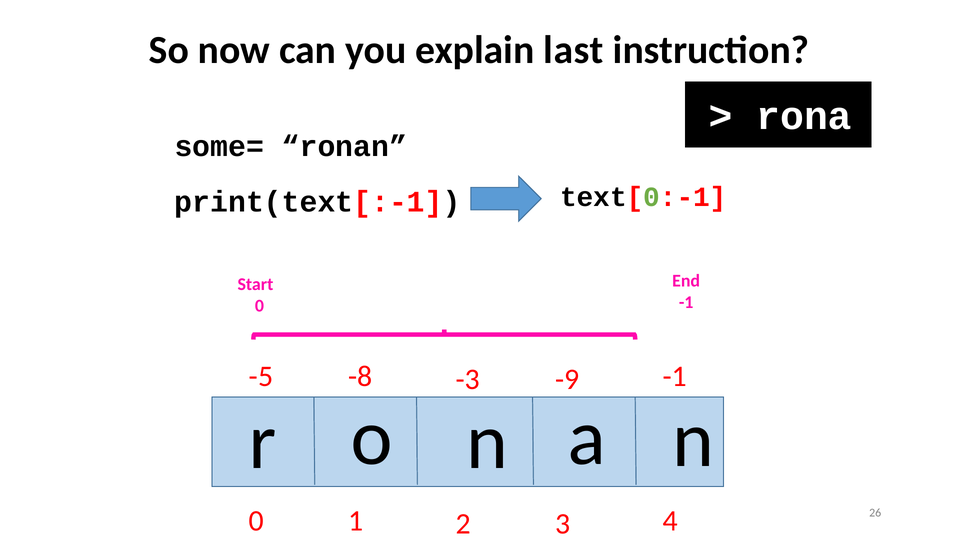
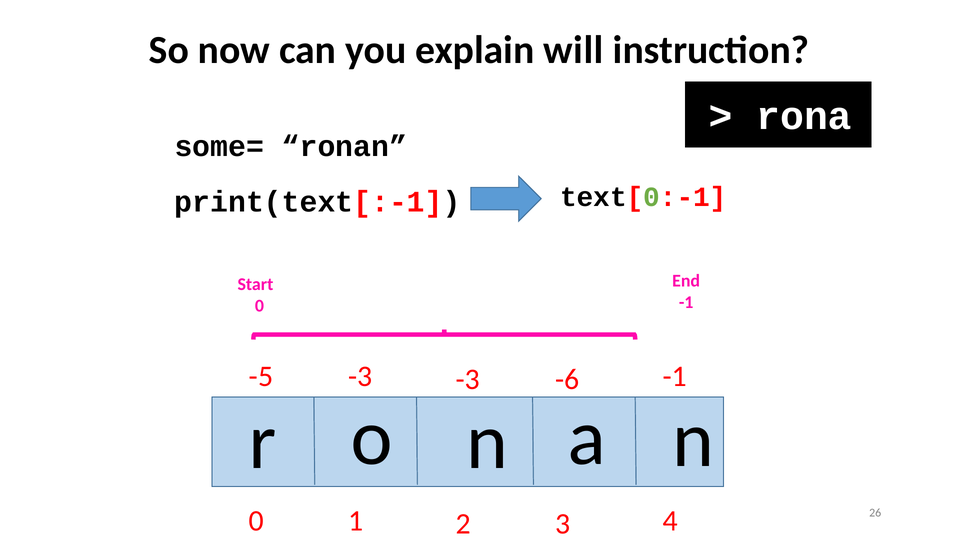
last: last -> will (573, 50)
-5 -8: -8 -> -3 (360, 376)
-9: -9 -> -6 (567, 379)
